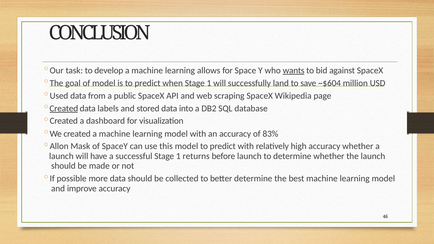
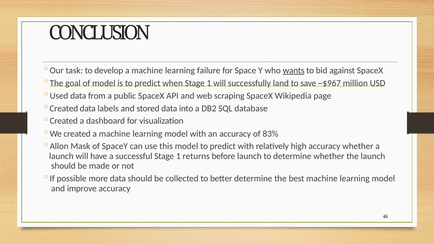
allows: allows -> failure (209, 70)
~$604: ~$604 -> ~$967 (330, 83)
Created underline: present -> none (64, 108)
